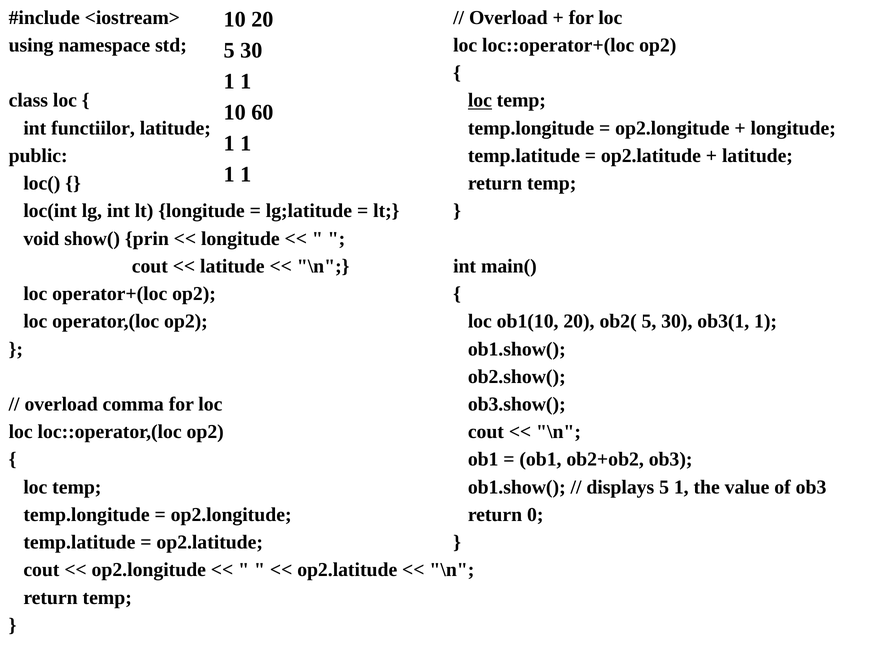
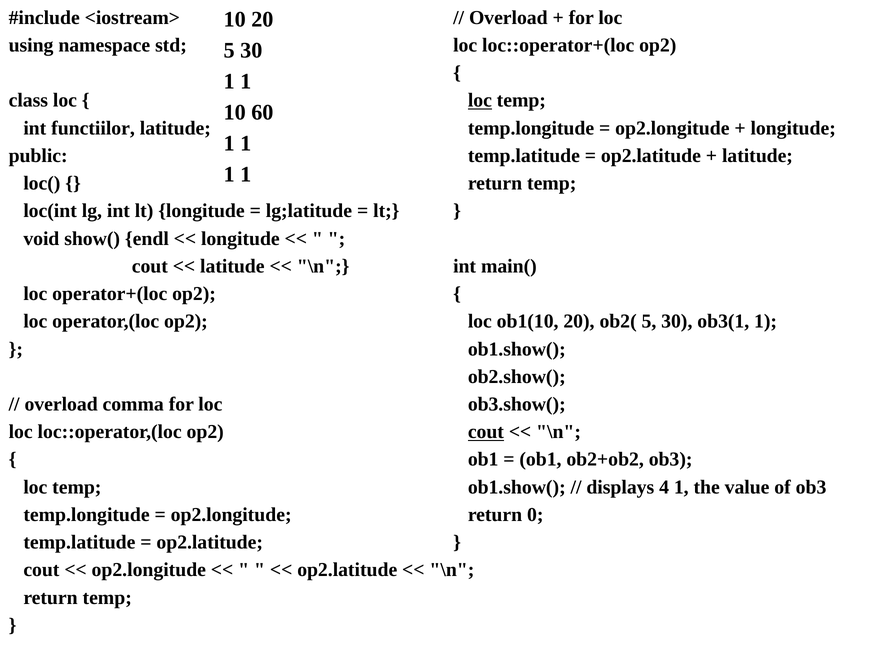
prin: prin -> endl (147, 239)
cout underline: none -> present (486, 432)
displays 5: 5 -> 4 (664, 488)
